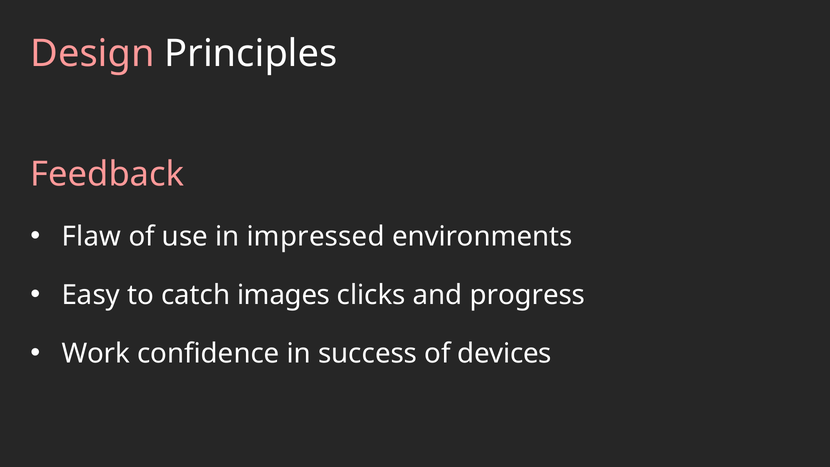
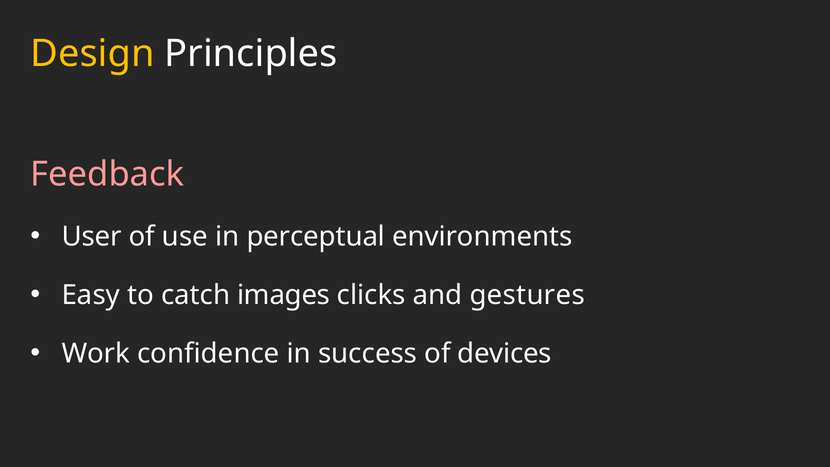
Design colour: pink -> yellow (93, 54)
Flaw: Flaw -> User (92, 236)
impressed: impressed -> perceptual (316, 236)
progress: progress -> gestures (527, 295)
